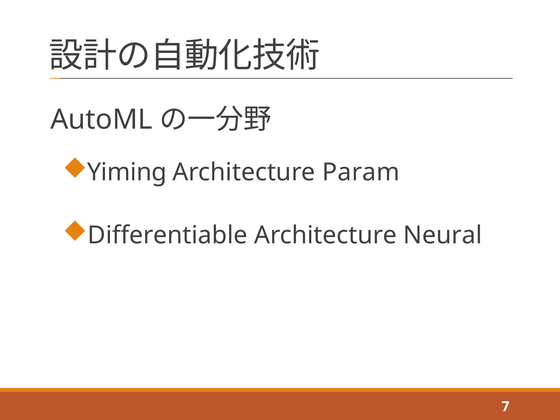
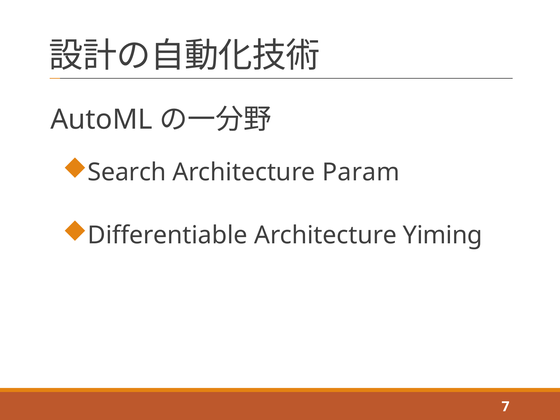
Yiming: Yiming -> Search (127, 172)
Neural: Neural -> Yiming (443, 235)
